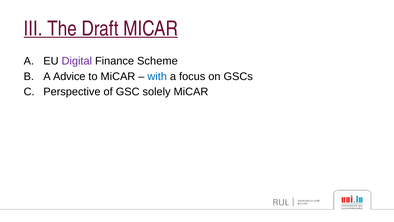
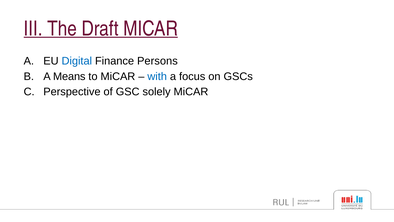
Digital colour: purple -> blue (77, 61)
Scheme: Scheme -> Persons (157, 61)
Advice: Advice -> Means (69, 76)
